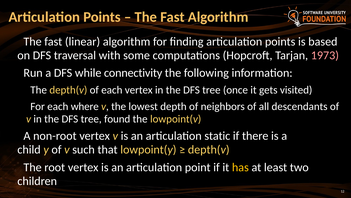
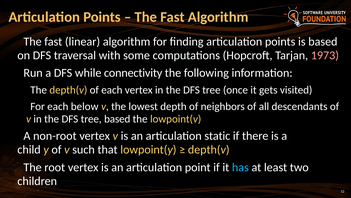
where: where -> below (85, 106)
tree found: found -> based (117, 119)
has colour: yellow -> light blue (240, 167)
